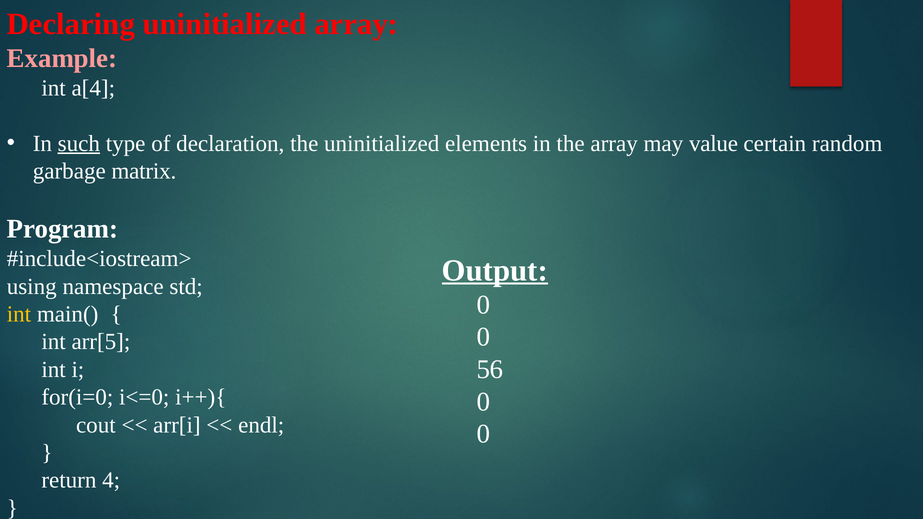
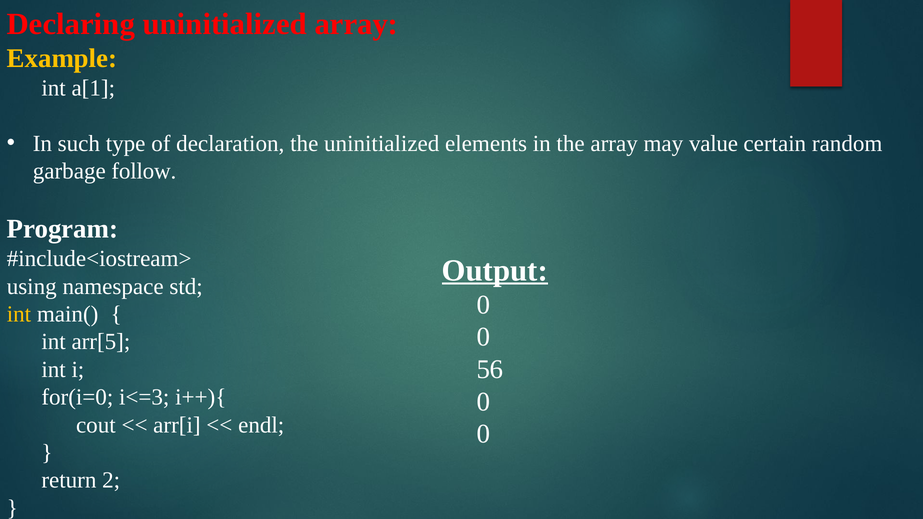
Example colour: pink -> yellow (62, 58)
a[4: a[4 -> a[1 (93, 88)
such underline: present -> none (79, 144)
matrix: matrix -> follow (144, 171)
i<=0: i<=0 -> i<=3 (144, 397)
4: 4 -> 2 (111, 480)
